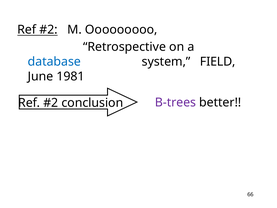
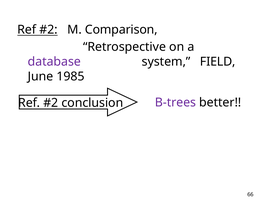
Ooooooooo: Ooooooooo -> Comparison (121, 30)
database colour: blue -> purple (54, 62)
1981: 1981 -> 1985 (71, 76)
